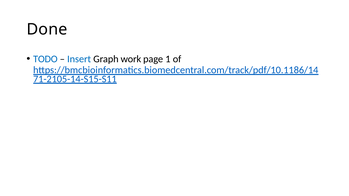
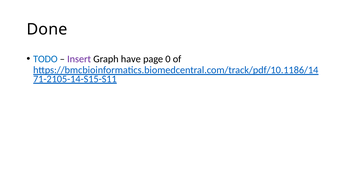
Insert colour: blue -> purple (79, 59)
work: work -> have (131, 59)
1: 1 -> 0 (168, 59)
